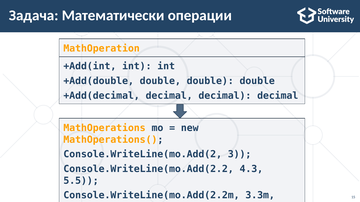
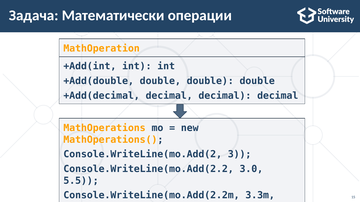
4.3: 4.3 -> 3.0 (251, 169)
